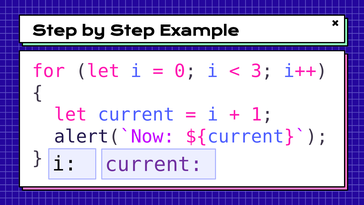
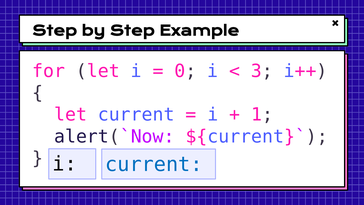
current colour: purple -> blue (154, 164)
